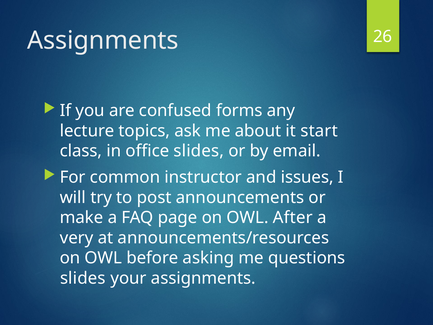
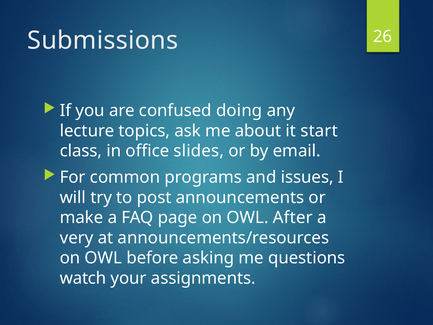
Assignments: Assignments -> Submissions (103, 41)
forms: forms -> doing (239, 111)
instructor: instructor -> programs (203, 177)
slides: slides -> watch (83, 278)
